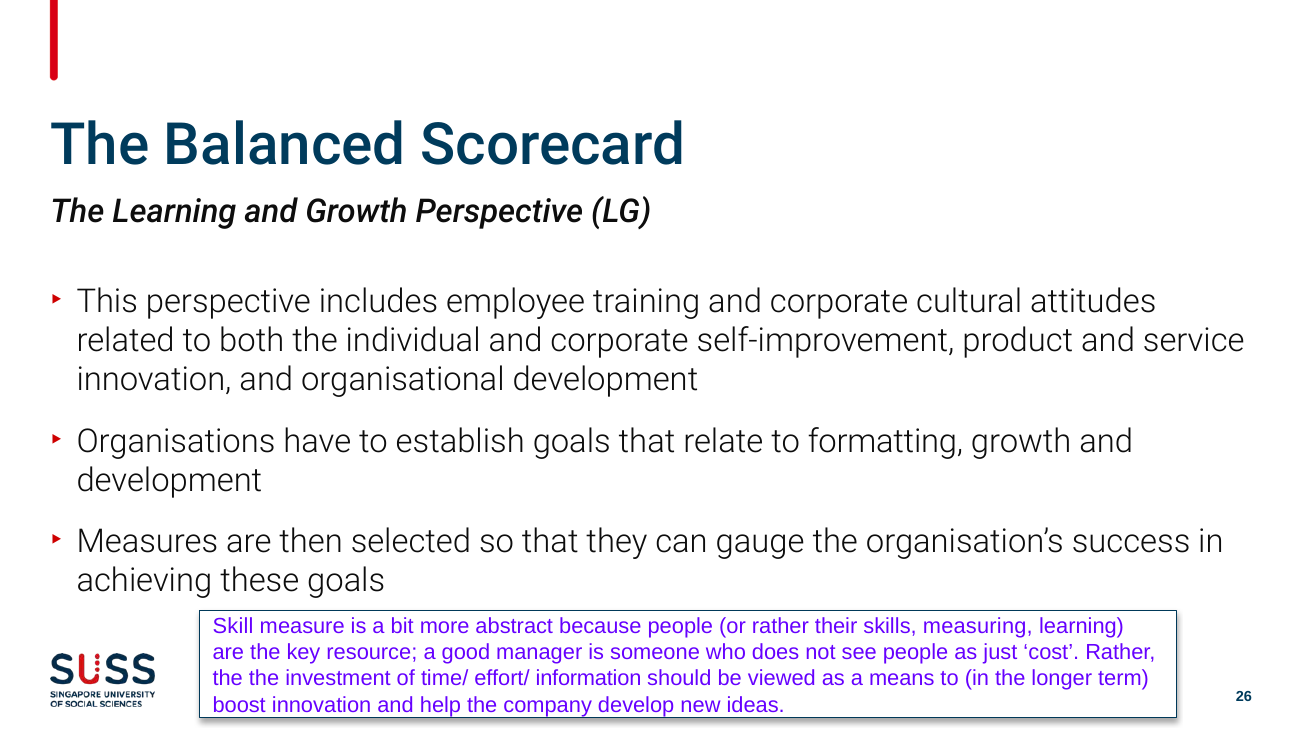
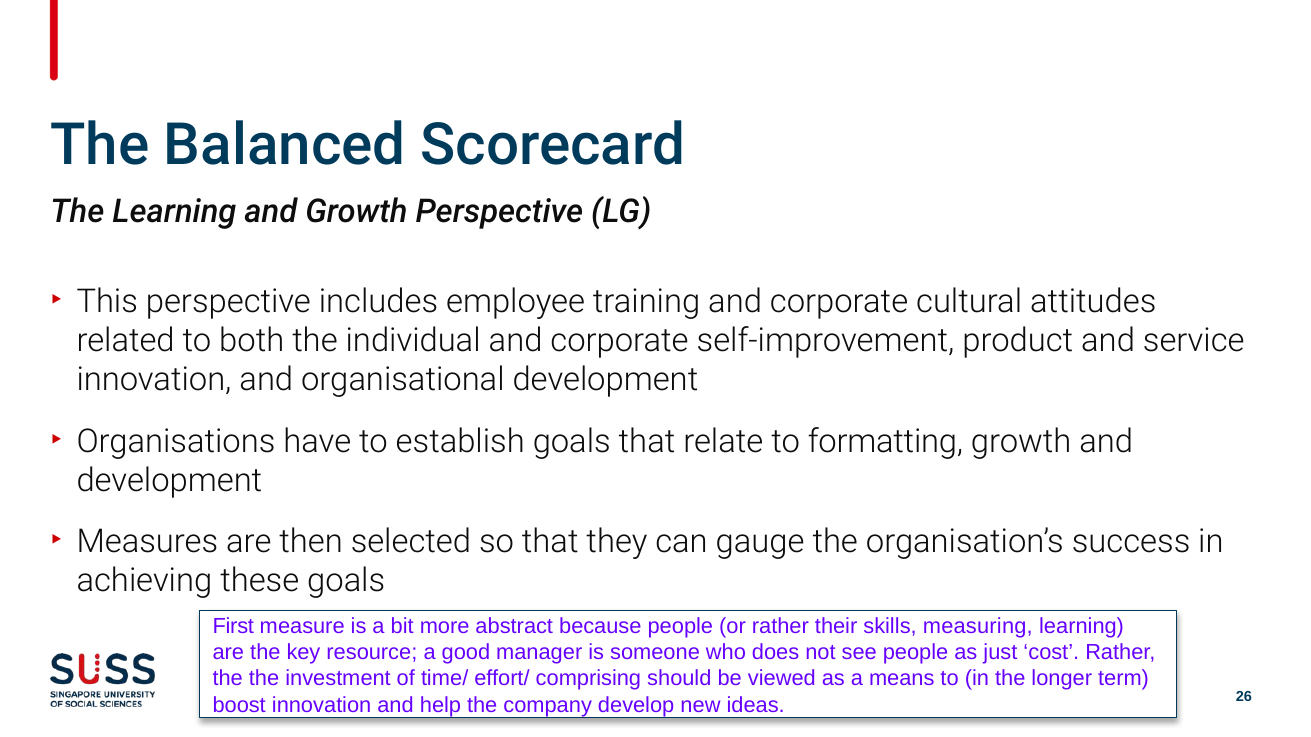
Skill: Skill -> First (233, 627)
information: information -> comprising (588, 679)
